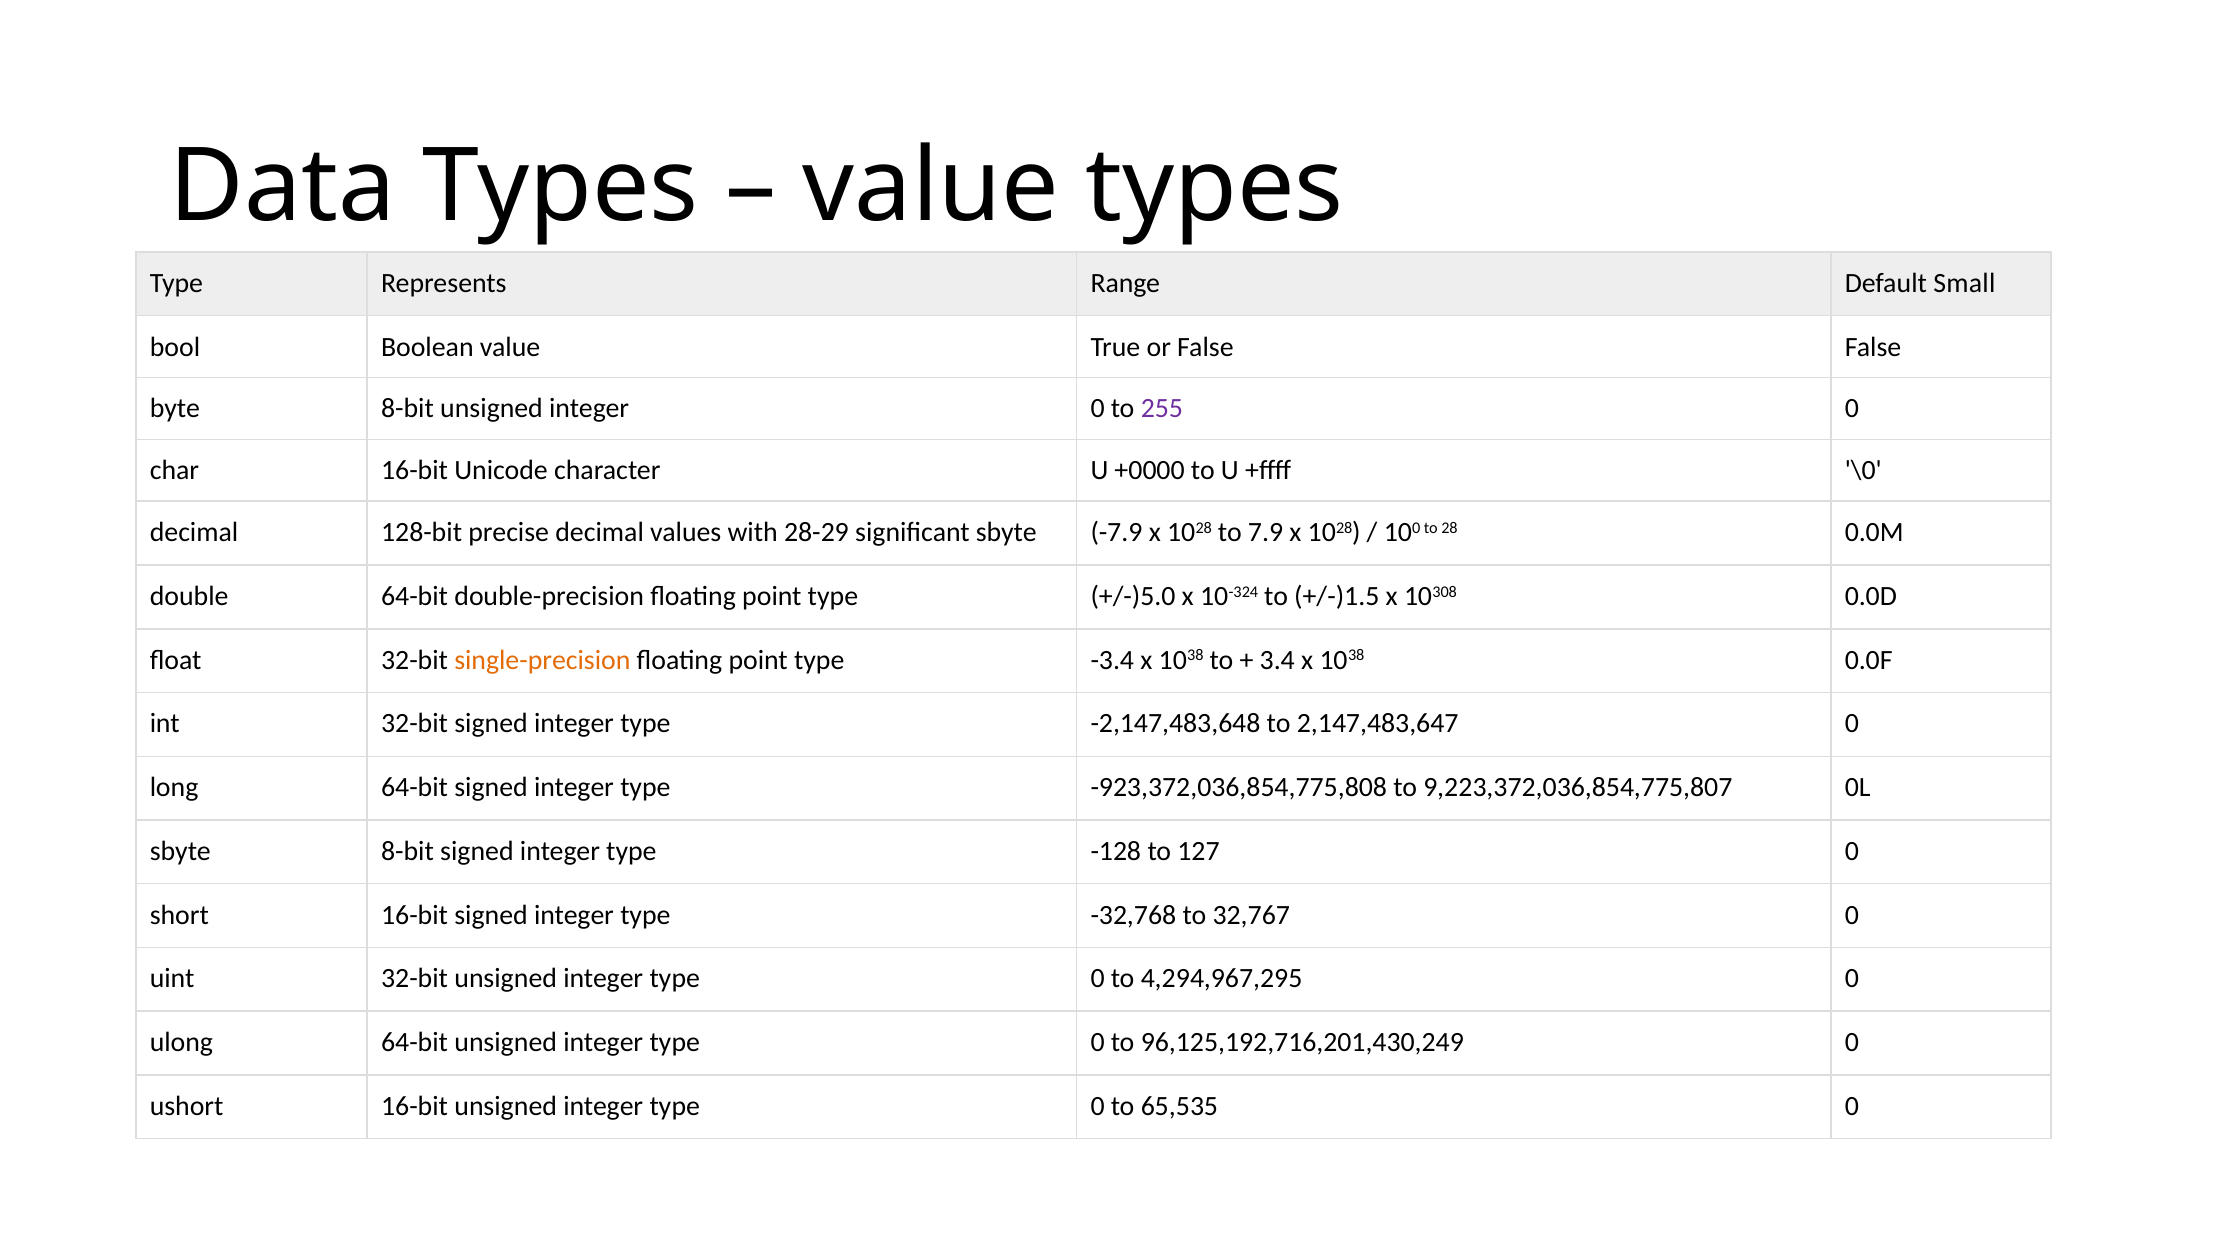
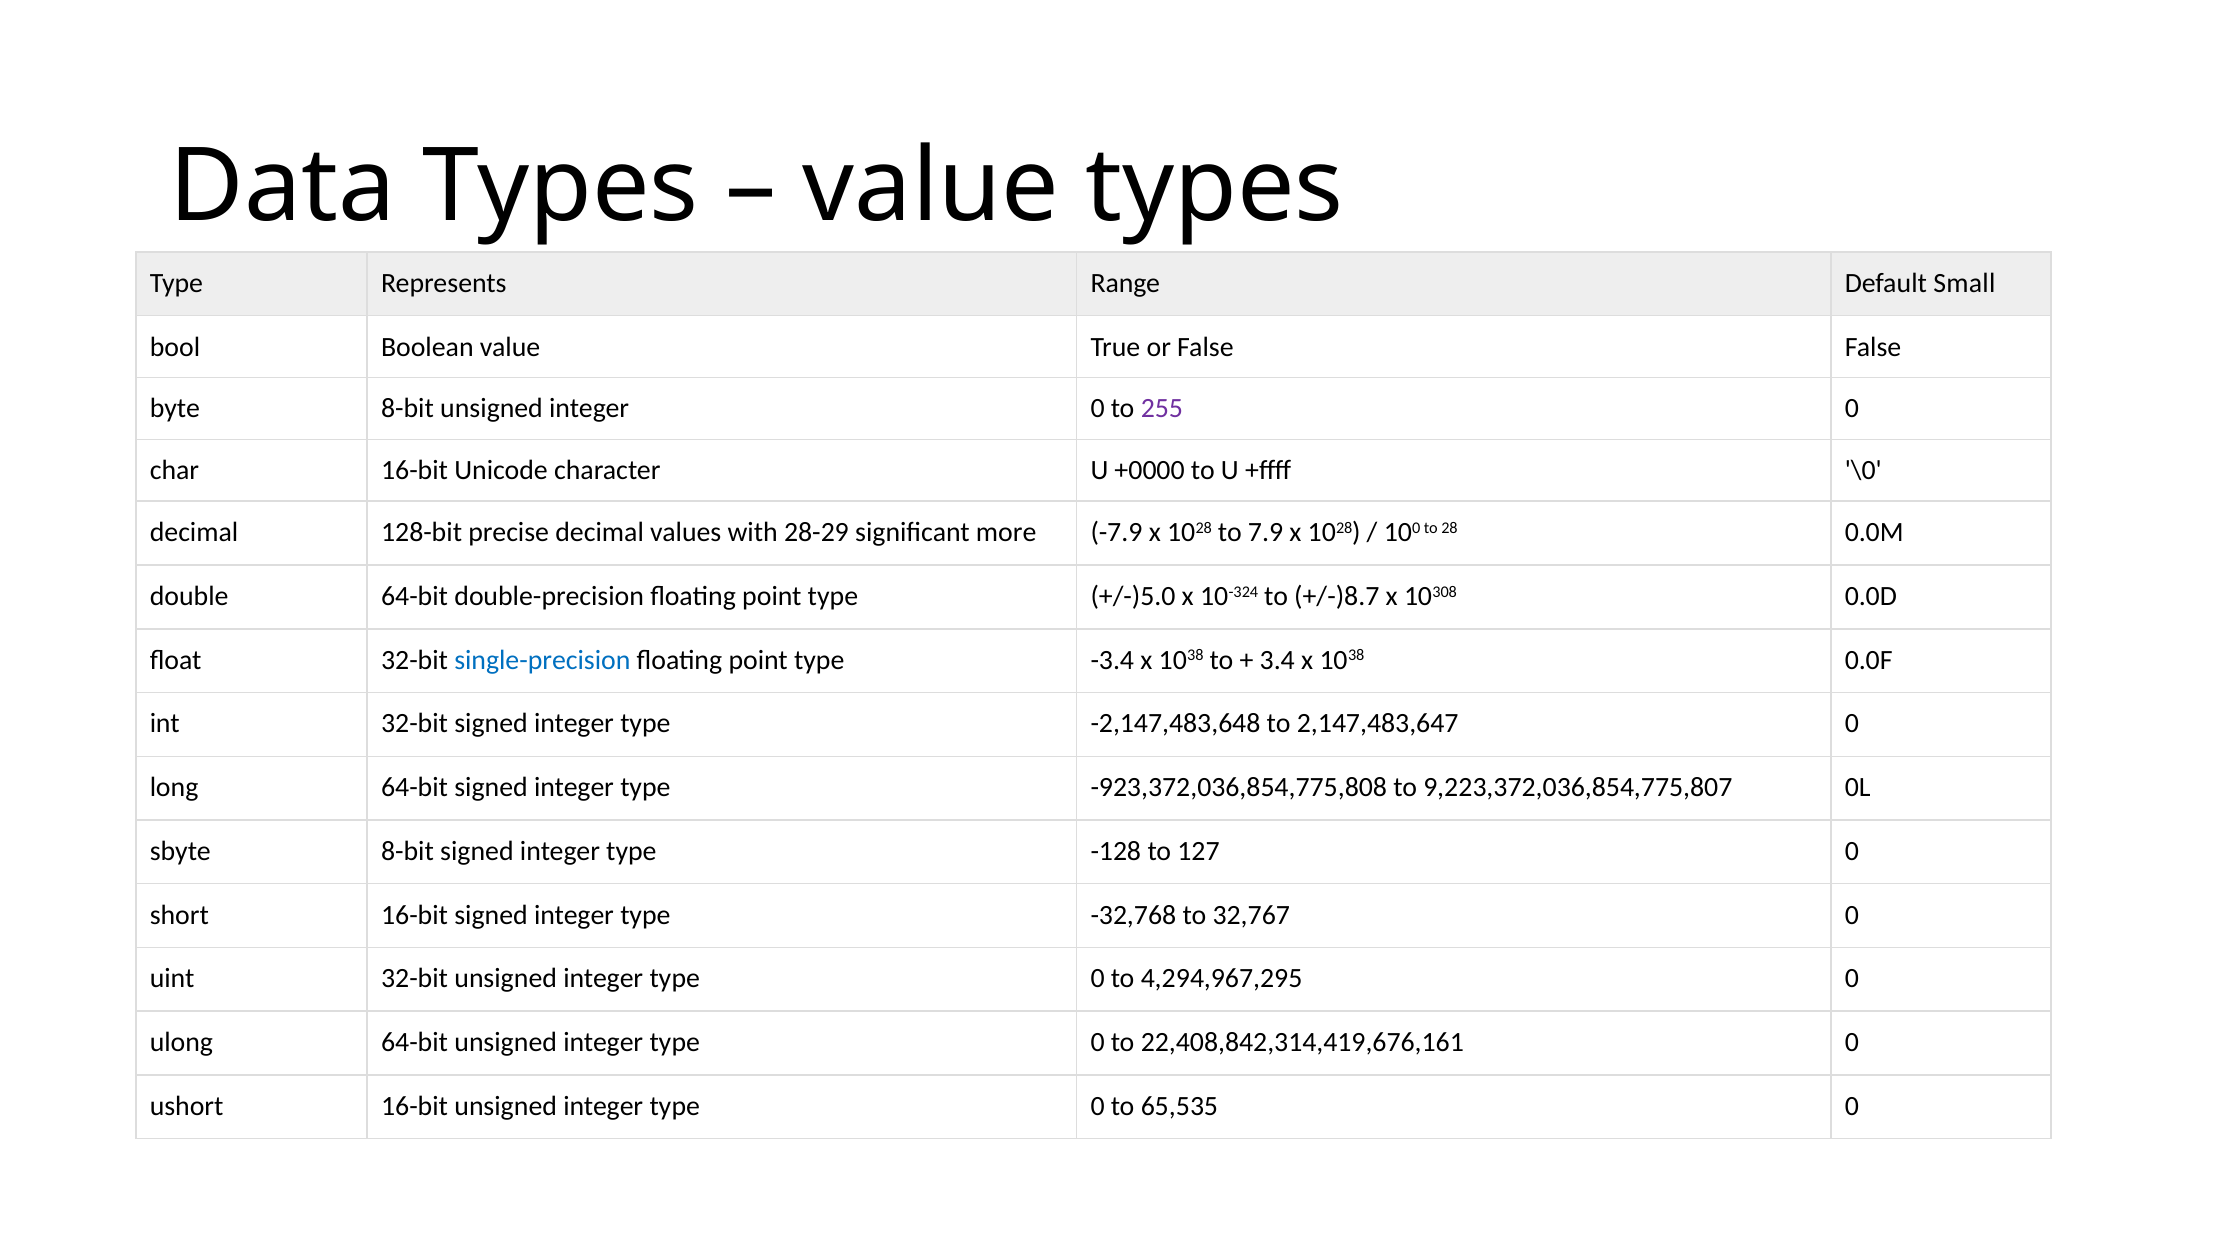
significant sbyte: sbyte -> more (1006, 532)
+/-)1.5: +/-)1.5 -> +/-)8.7 (1337, 596)
single-precision colour: orange -> blue (542, 660)
96,125,192,716,201,430,249: 96,125,192,716,201,430,249 -> 22,408,842,314,419,676,161 (1302, 1042)
